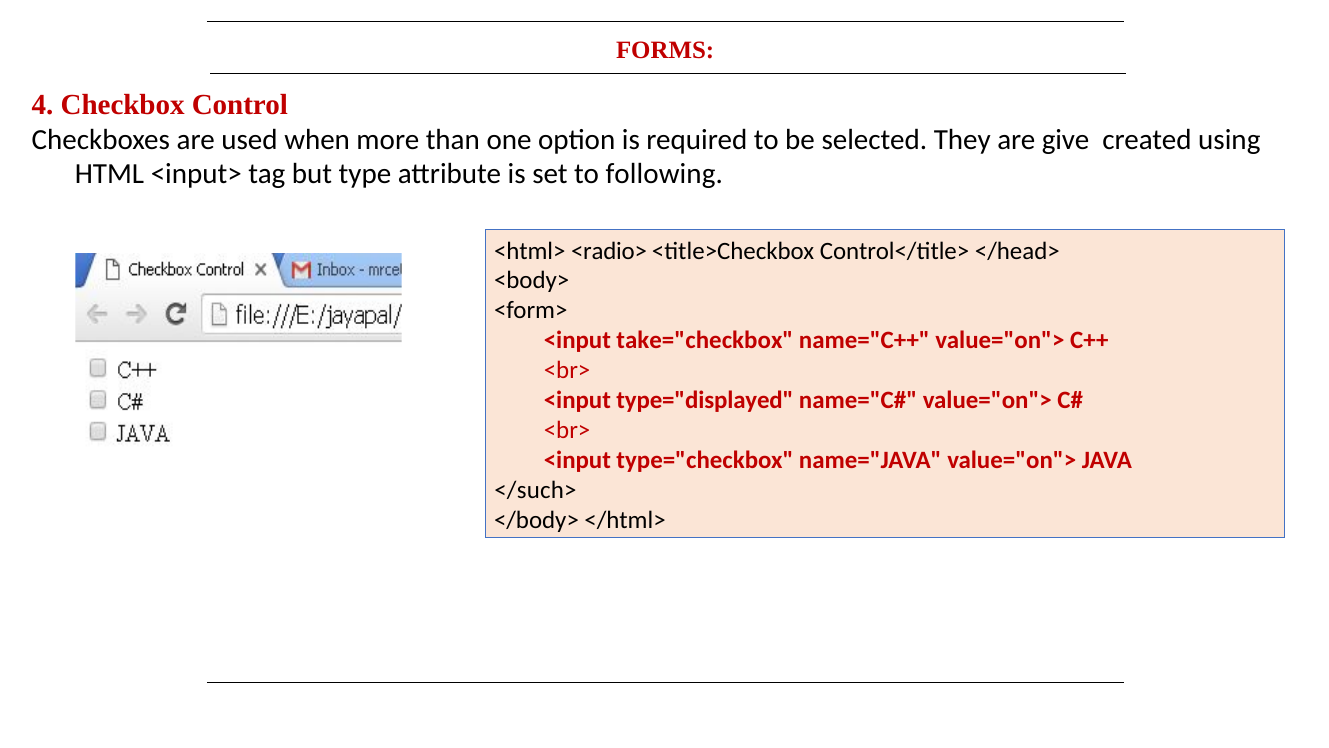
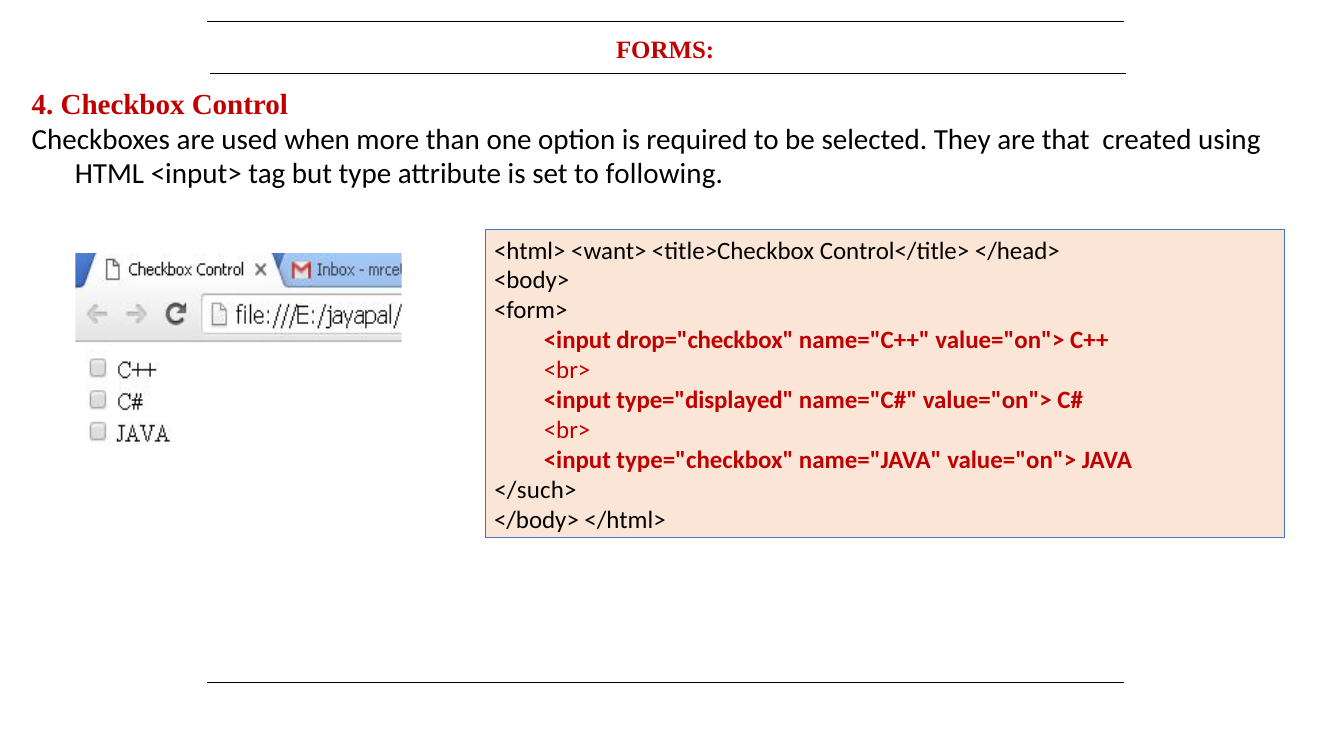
give: give -> that (1066, 139)
<radio>: <radio> -> <want> (609, 251)
take="checkbox: take="checkbox -> drop="checkbox (705, 340)
